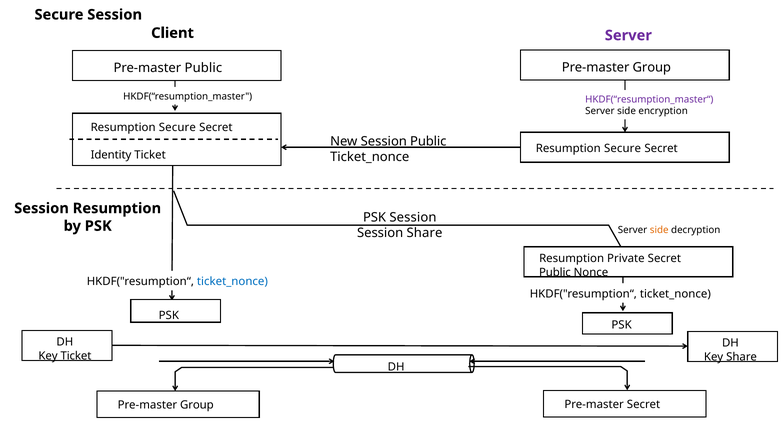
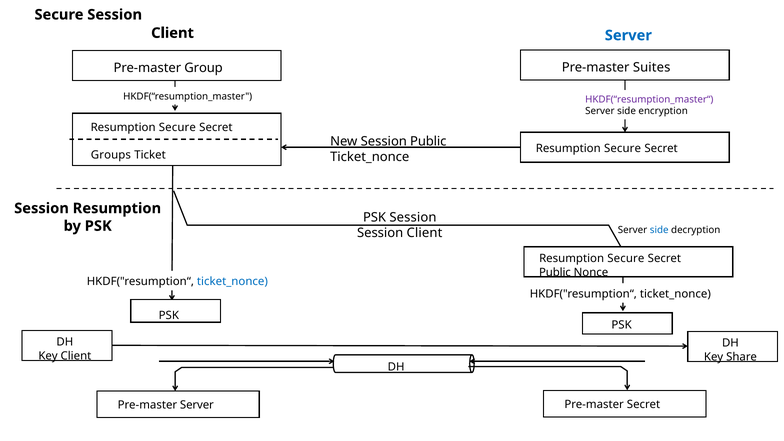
Server colour: purple -> blue (628, 35)
Group: Group -> Suites (652, 68)
Pre-master Public: Public -> Group (204, 68)
Identity: Identity -> Groups (111, 155)
side colour: orange -> blue (659, 230)
Session Share: Share -> Client (424, 233)
Private: Private -> Secure (626, 259)
Key Ticket: Ticket -> Client (76, 356)
Group: Group -> Server (197, 405)
